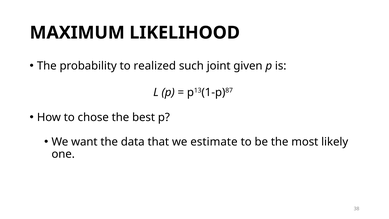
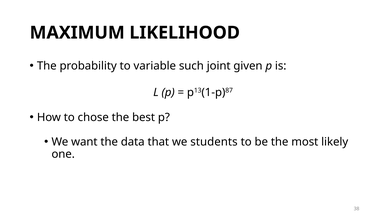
realized: realized -> variable (155, 66)
estimate: estimate -> students (214, 142)
